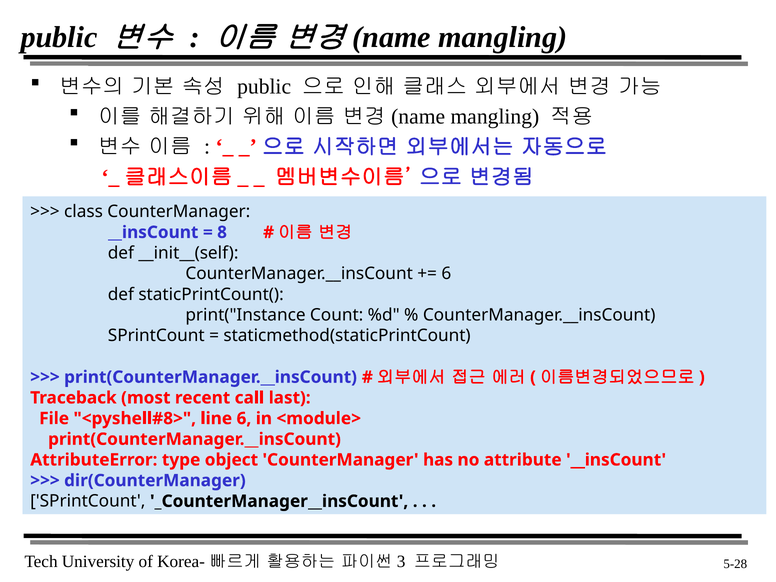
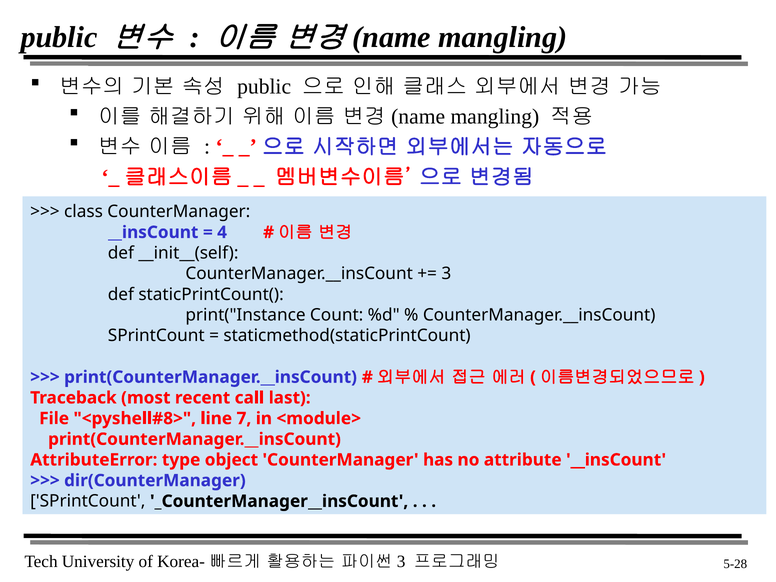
8: 8 -> 4 (222, 232)
6: 6 -> 3 (446, 274)
line 6: 6 -> 7 (244, 418)
